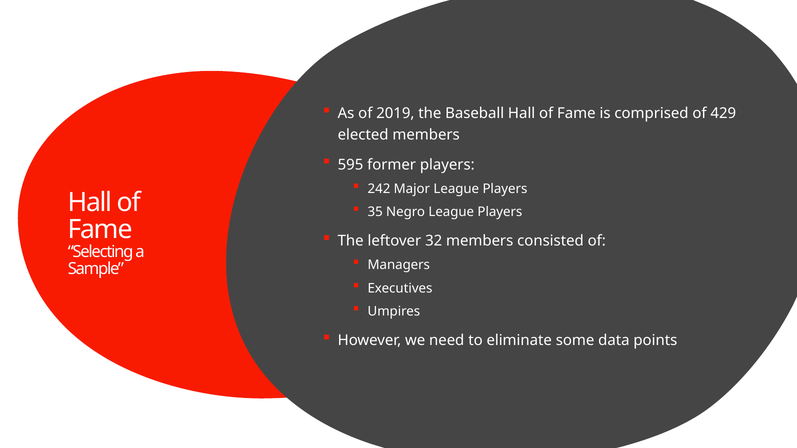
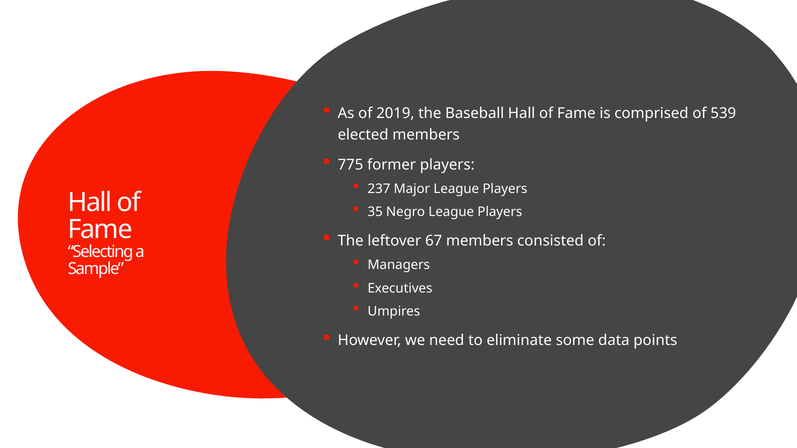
429: 429 -> 539 (723, 113)
595: 595 -> 775 (351, 165)
242: 242 -> 237 (379, 189)
32: 32 -> 67 (434, 241)
